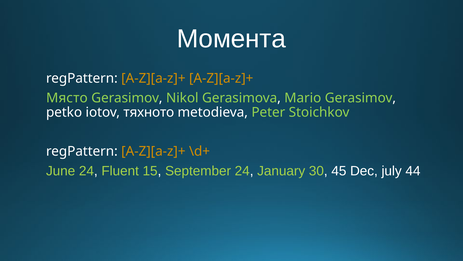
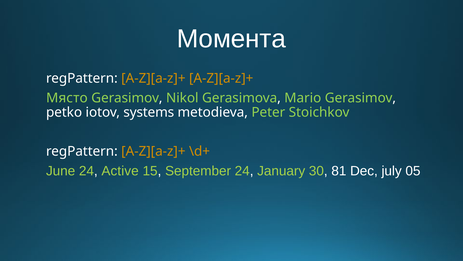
тяхното: тяхното -> systems (149, 112)
Fluent: Fluent -> Active (120, 171)
45: 45 -> 81 (339, 171)
44: 44 -> 05 (413, 171)
